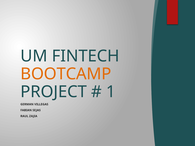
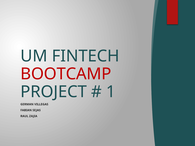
BOOTCAMP colour: orange -> red (66, 74)
